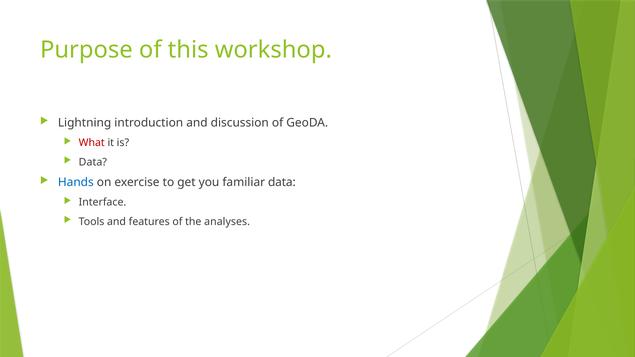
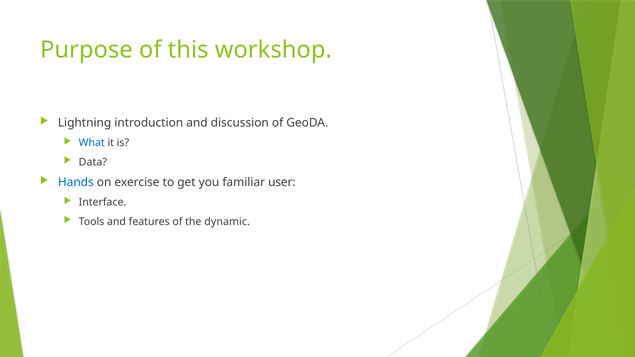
What colour: red -> blue (92, 143)
familiar data: data -> user (282, 182)
analyses: analyses -> dynamic (227, 222)
